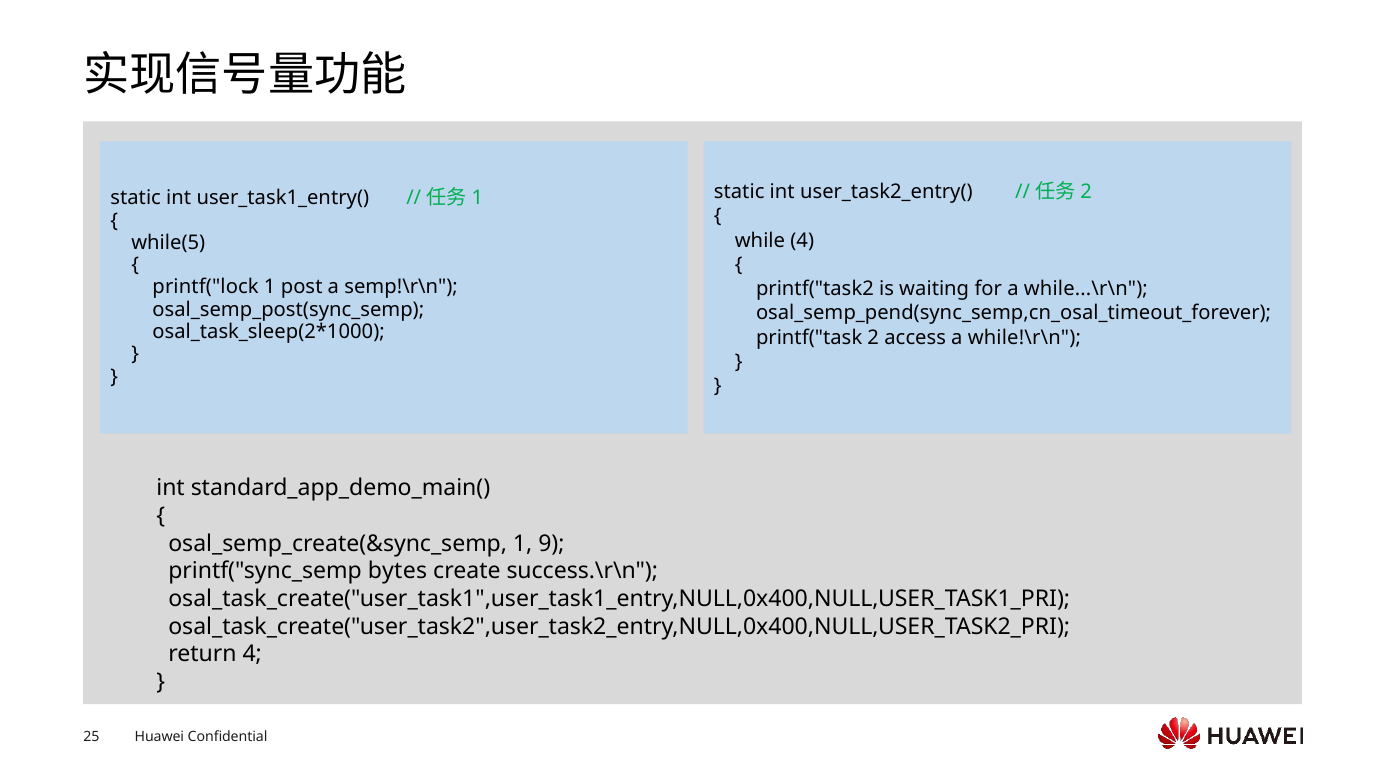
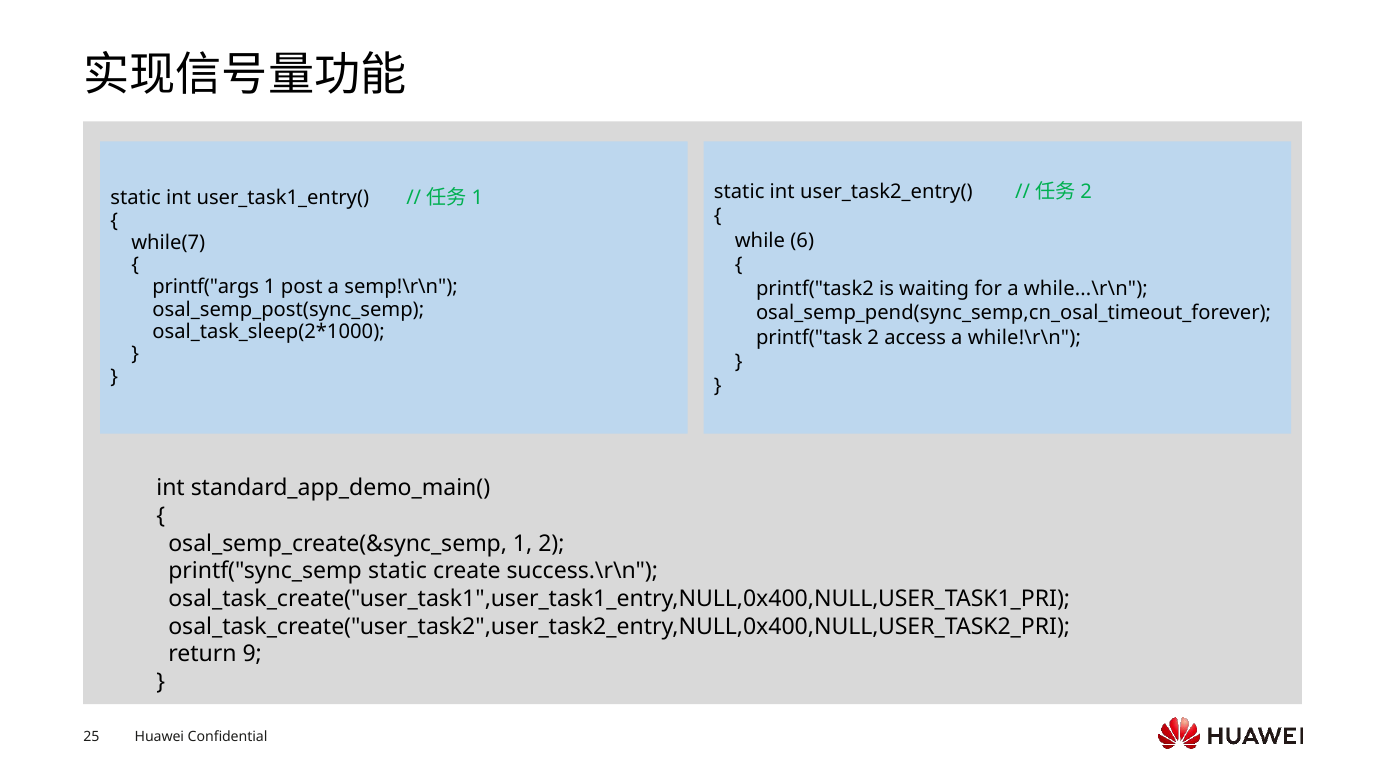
while 4: 4 -> 6 (802, 240)
while(5: while(5 -> while(7 (168, 243)
printf("lock: printf("lock -> printf("args (206, 287)
1 9: 9 -> 2 (551, 544)
printf("sync_semp bytes: bytes -> static (397, 571)
return 4: 4 -> 9 (252, 654)
